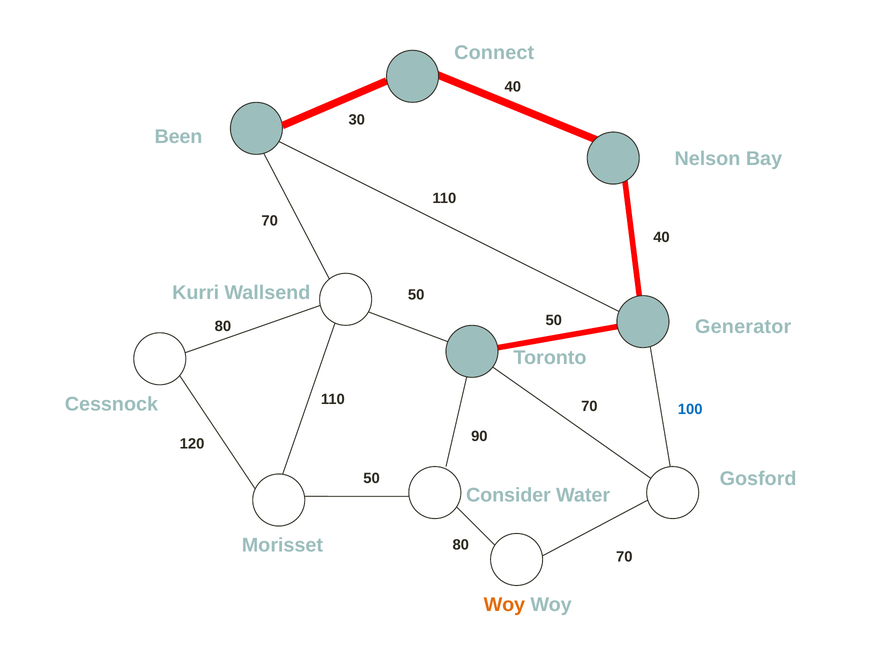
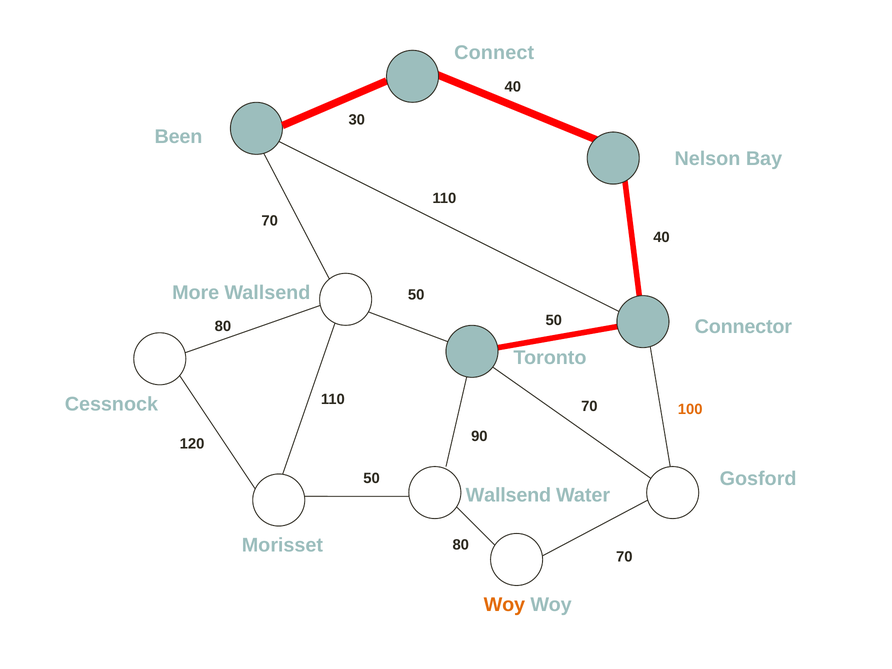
Kurri: Kurri -> More (196, 293)
Generator: Generator -> Connector (743, 327)
100 colour: blue -> orange (690, 410)
Consider: Consider -> Wallsend (508, 495)
